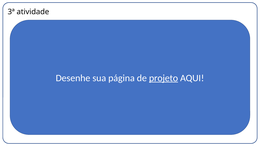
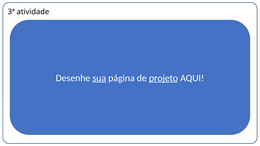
sua underline: none -> present (99, 78)
